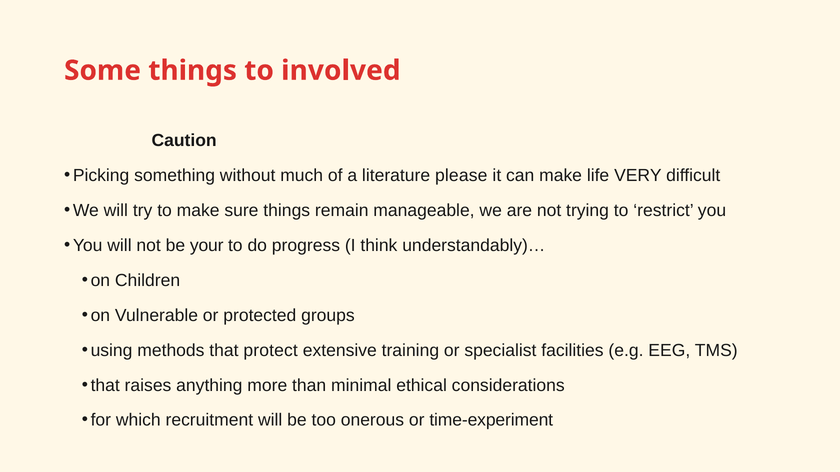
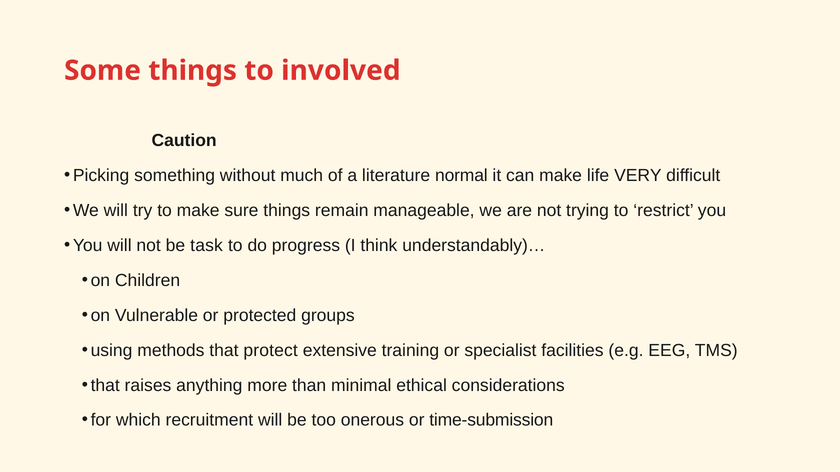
please: please -> normal (461, 176)
your: your -> task (207, 246)
time-experiment: time-experiment -> time-submission (491, 421)
